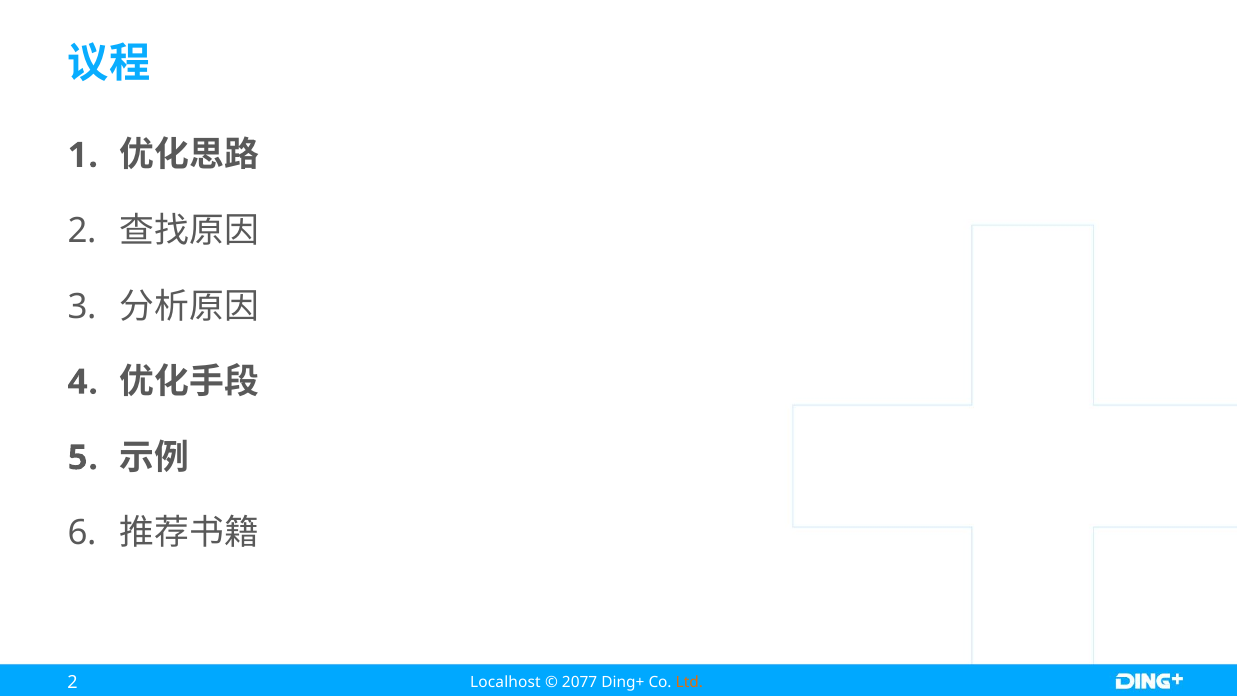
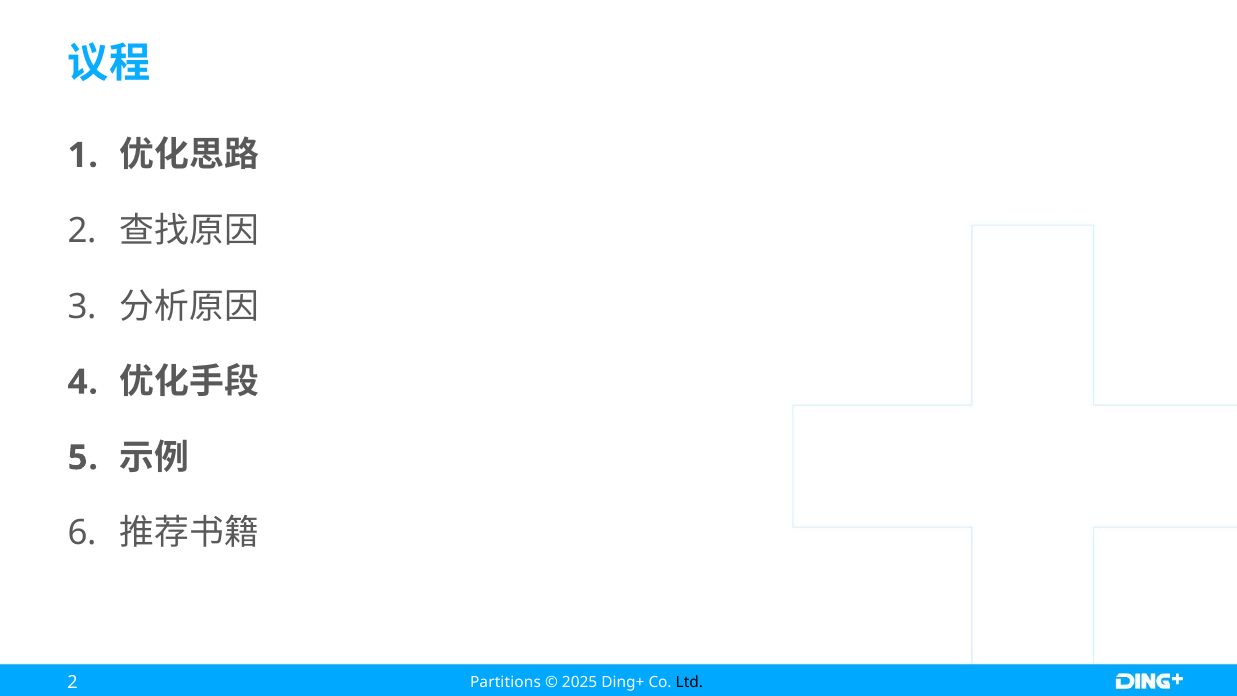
Localhost: Localhost -> Partitions (505, 682)
2077: 2077 -> 2025 (580, 682)
Ltd colour: orange -> black (689, 682)
